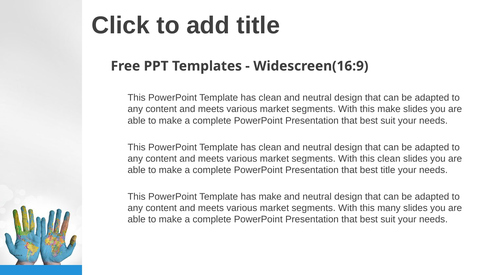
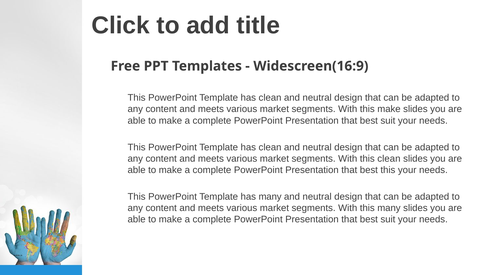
best title: title -> this (388, 170)
has make: make -> many (270, 197)
